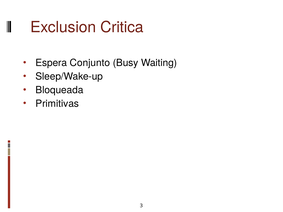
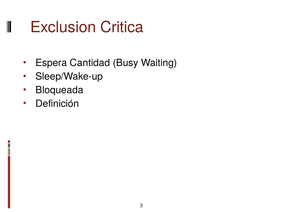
Conjunto: Conjunto -> Cantidad (90, 63)
Primitivas: Primitivas -> Definición (57, 104)
